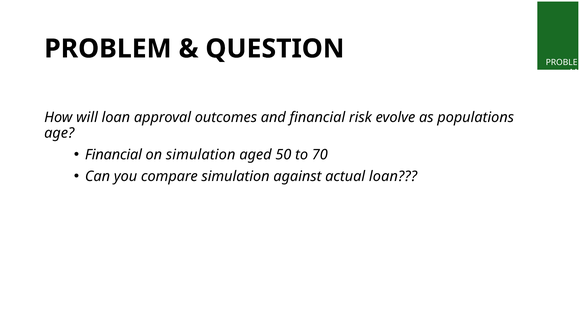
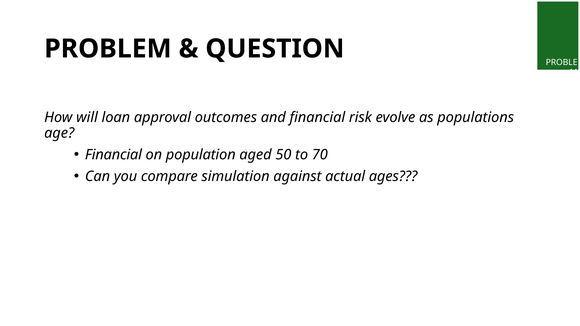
on simulation: simulation -> population (201, 155)
actual loan: loan -> ages (393, 176)
